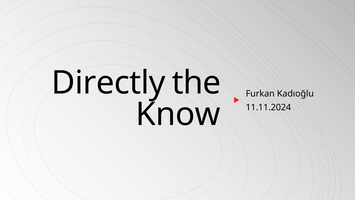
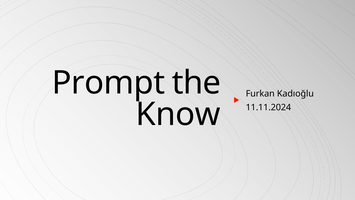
Directly: Directly -> Prompt (108, 83)
